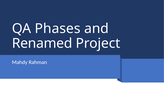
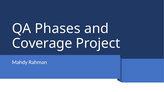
Renamed: Renamed -> Coverage (42, 43)
